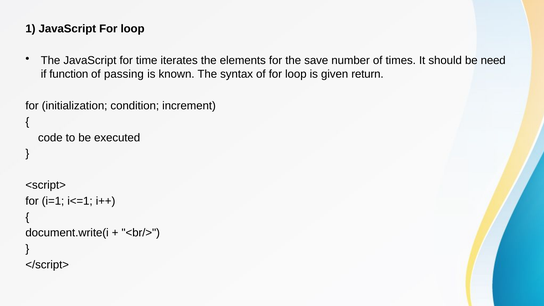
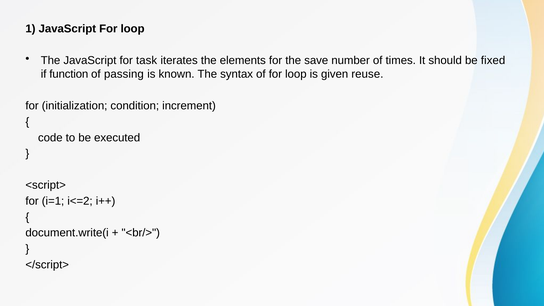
time: time -> task (147, 61)
need: need -> fixed (493, 61)
return: return -> reuse (367, 74)
i<=1: i<=1 -> i<=2 (80, 201)
